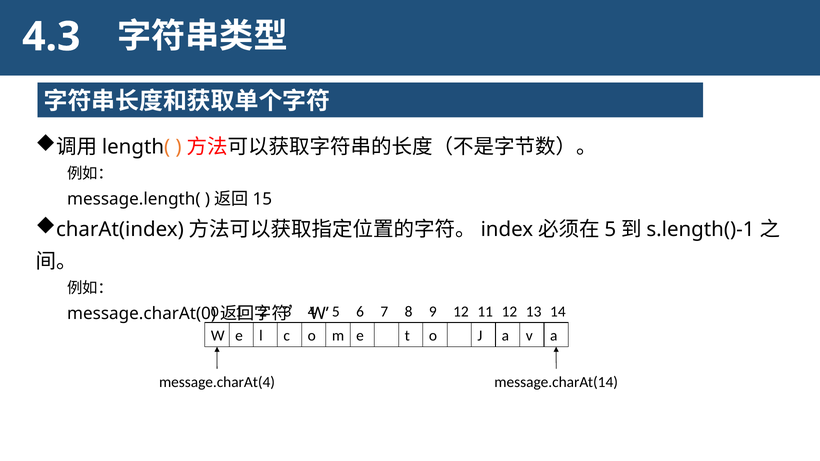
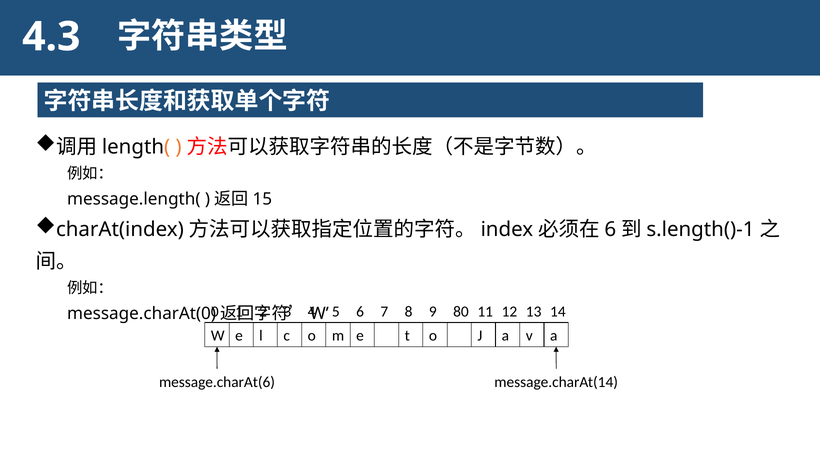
5: 5 -> 6 (610, 229)
9 12: 12 -> 80 (461, 312)
message.charAt(4: message.charAt(4 -> message.charAt(6 (217, 382)
